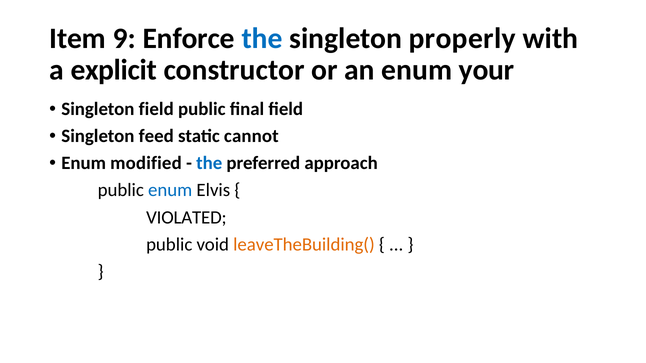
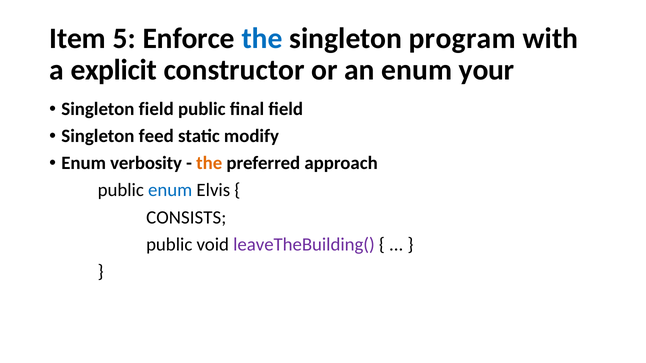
9: 9 -> 5 (124, 38)
properly: properly -> program (462, 38)
cannot: cannot -> modify (251, 136)
modified: modified -> verbosity (146, 163)
the colour: blue -> orange (209, 163)
VIOLATED: VIOLATED -> CONSISTS (186, 218)
leaveTheBuilding( colour: orange -> purple (304, 245)
